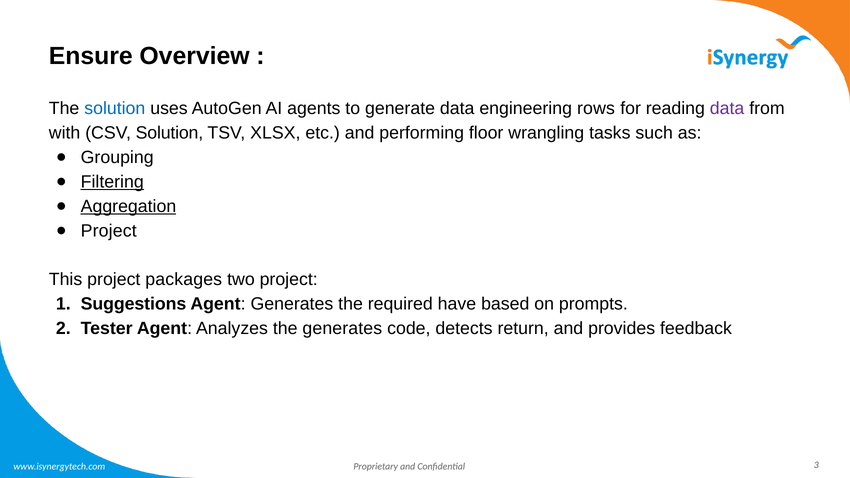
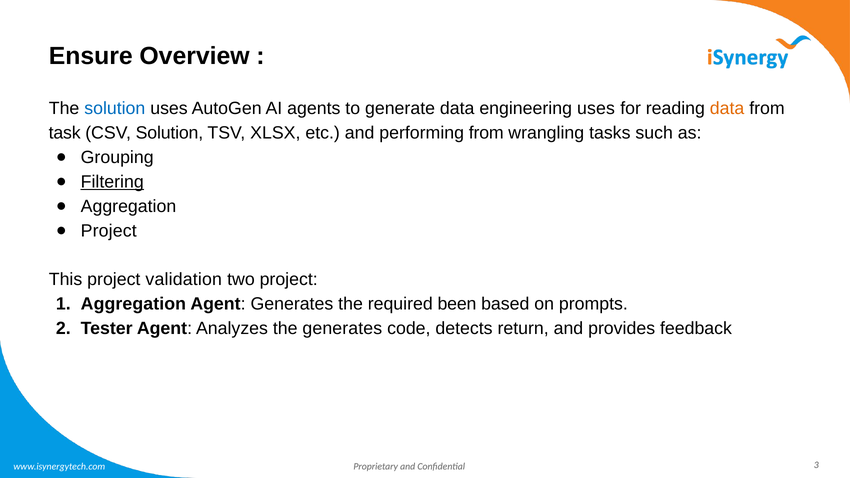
engineering rows: rows -> uses (596, 109)
data colour: purple -> orange (727, 109)
with: with -> task (65, 133)
performing floor: floor -> from (486, 133)
Aggregation underline: present -> none (128, 206)
packages: packages -> validation (184, 280)
Suggestions: Suggestions -> Aggregation (133, 304)
have: have -> been (457, 304)
